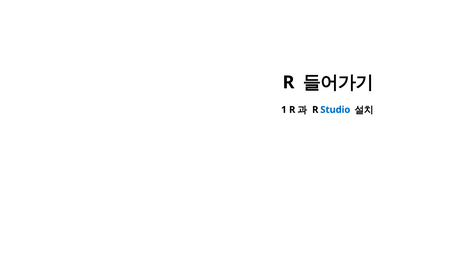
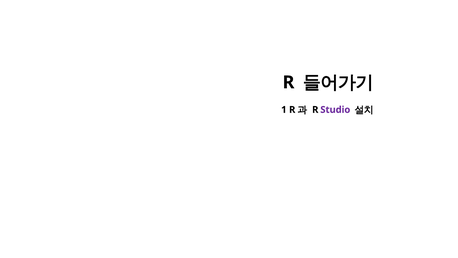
Studio colour: blue -> purple (335, 110)
